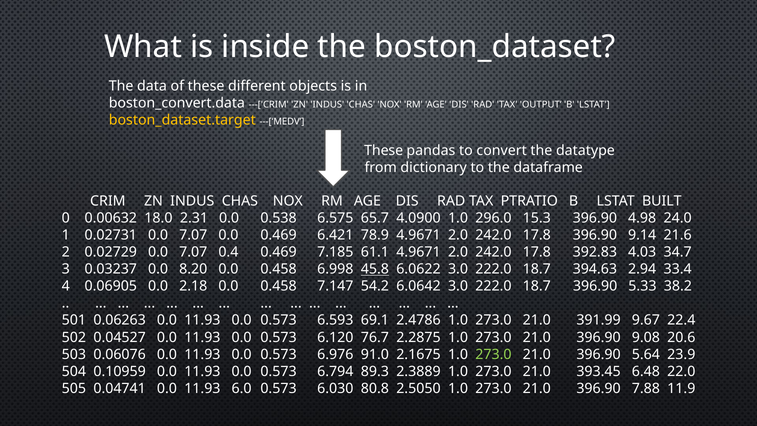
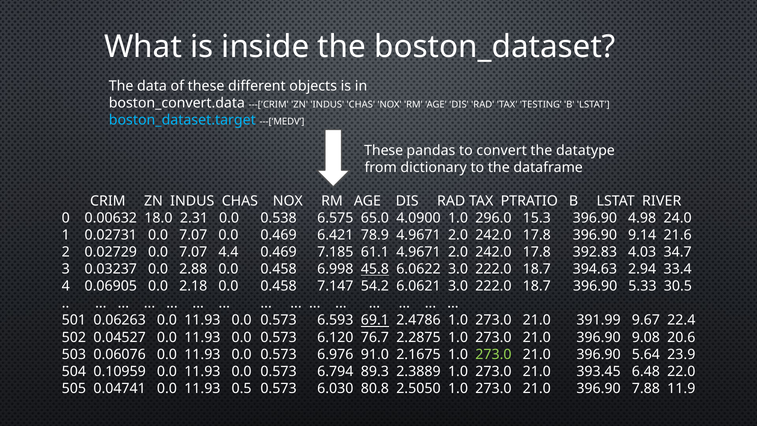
OUTPUT: OUTPUT -> TESTING (541, 105)
boston_dataset.target colour: yellow -> light blue (182, 120)
BUILT: BUILT -> RIVER (662, 201)
65.7: 65.7 -> 65.0 (375, 218)
0.4: 0.4 -> 4.4 (228, 252)
8.20: 8.20 -> 2.88 (193, 269)
6.0642: 6.0642 -> 6.0621 (418, 286)
38.2: 38.2 -> 30.5 (678, 286)
69.1 underline: none -> present (375, 320)
6.0: 6.0 -> 0.5 (242, 388)
